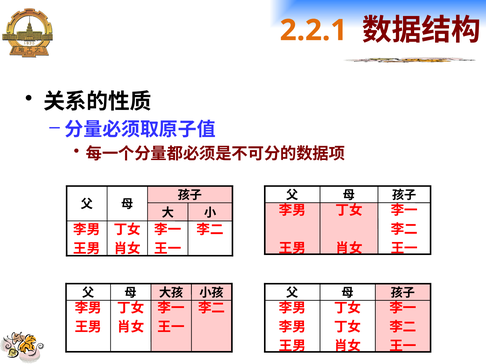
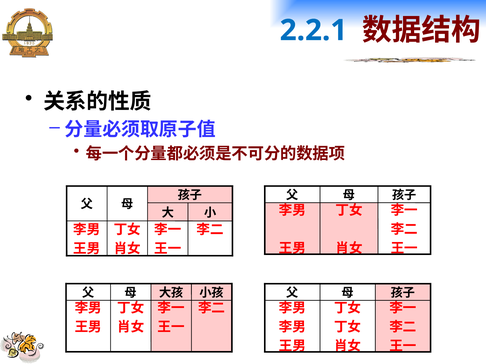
2.2.1 colour: orange -> blue (313, 30)
